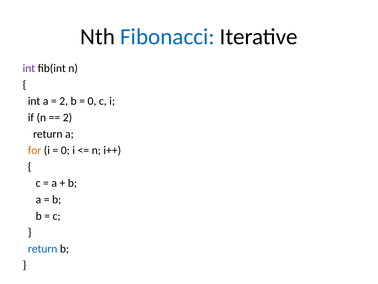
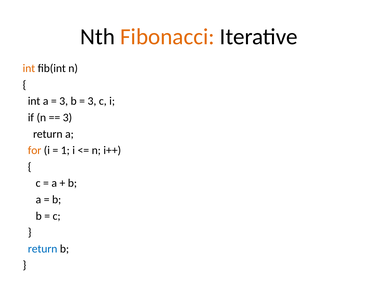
Fibonacci colour: blue -> orange (167, 37)
int colour: purple -> orange (29, 68)
2: 2 -> 3 (64, 101)
0: 0 -> 3 (92, 101)
2: 2 -> 3 (67, 117)
0: 0 -> 1 (65, 150)
